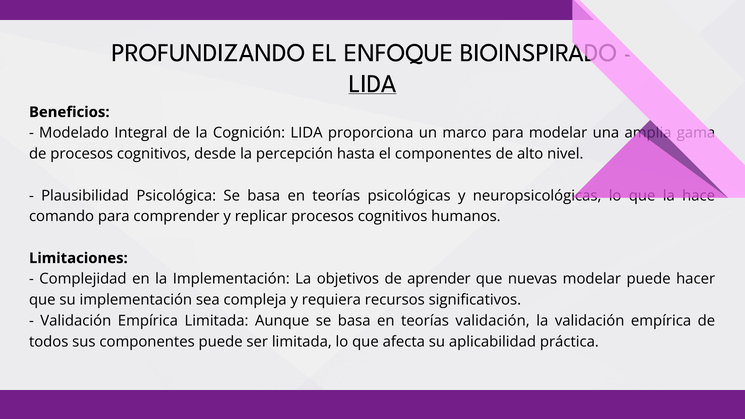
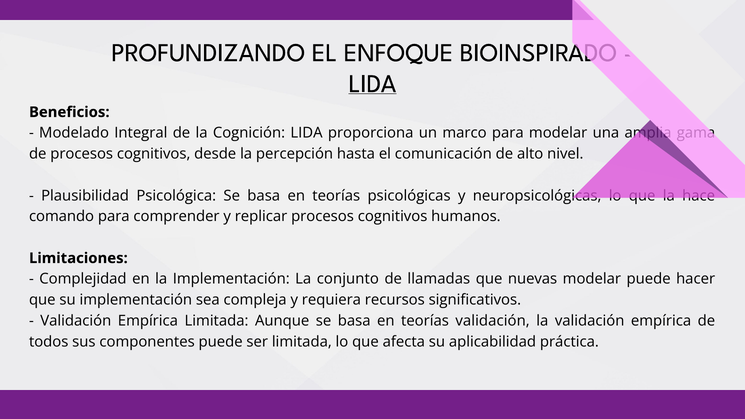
el componentes: componentes -> comunicación (443, 154)
objetivos: objetivos -> conjunto (348, 279)
aprender: aprender -> llamadas (439, 279)
